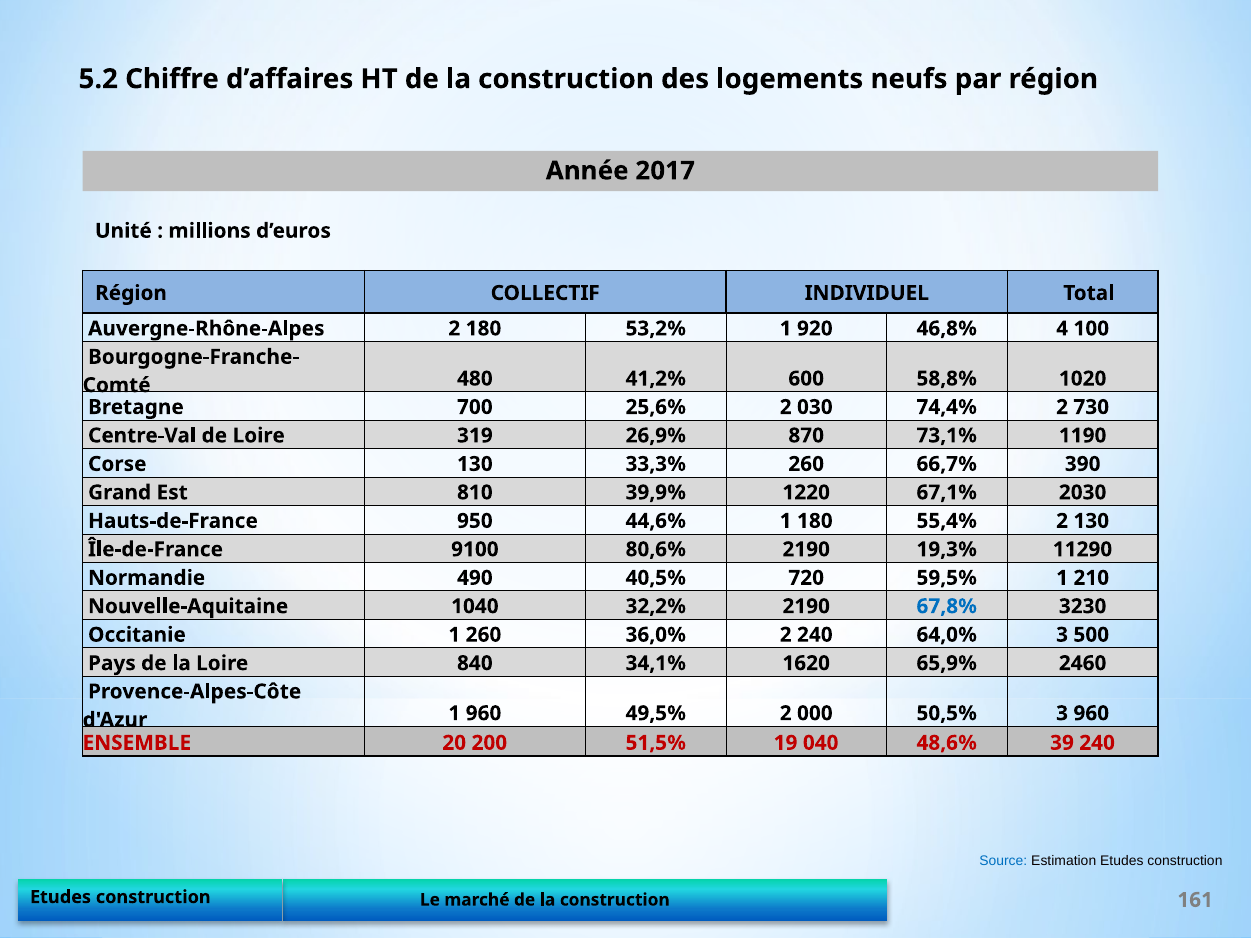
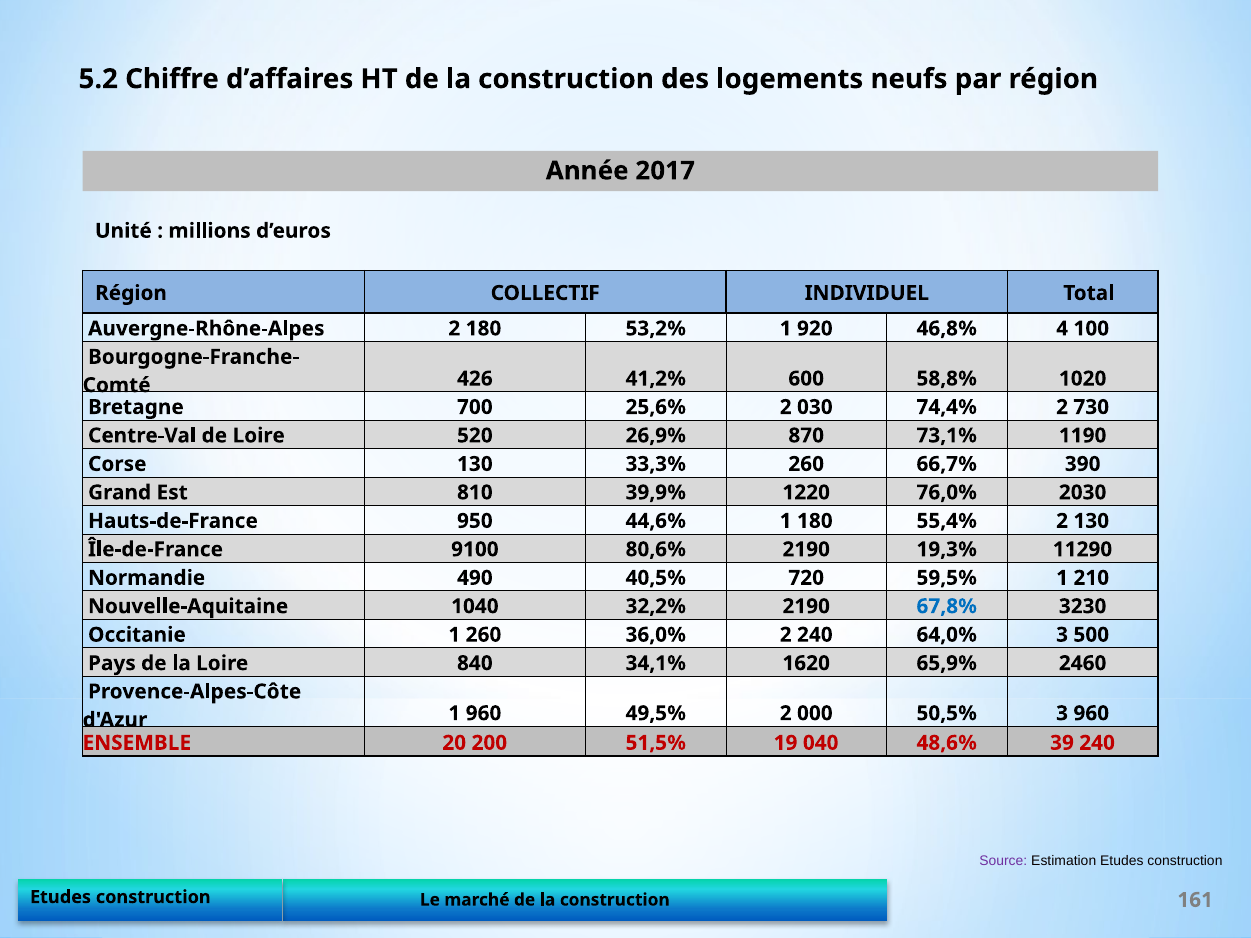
480: 480 -> 426 (475, 379)
319: 319 -> 520 (475, 436)
67,1%: 67,1% -> 76,0% (947, 493)
Source colour: blue -> purple (1003, 861)
